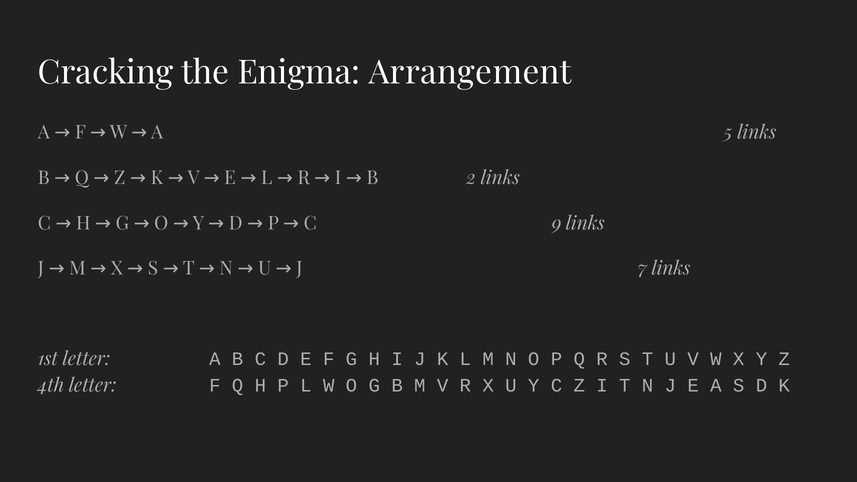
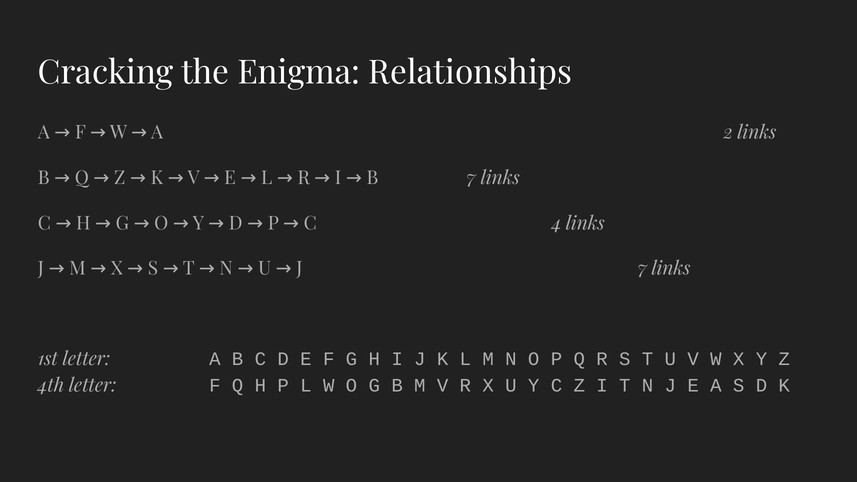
Arrangement: Arrangement -> Relationships (470, 73)
5: 5 -> 2 (728, 133)
B 2: 2 -> 7 (471, 178)
9: 9 -> 4 (557, 223)
